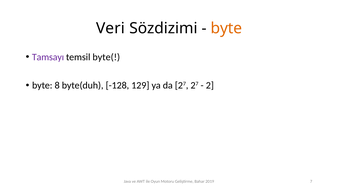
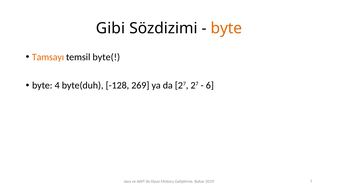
Veri: Veri -> Gibi (110, 28)
Tamsayı colour: purple -> orange (48, 57)
8: 8 -> 4 (57, 85)
129: 129 -> 269 (140, 85)
2: 2 -> 6 (210, 85)
